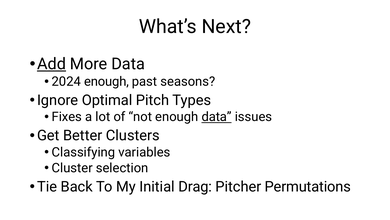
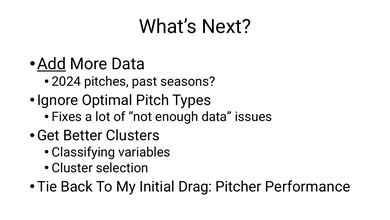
2024 enough: enough -> pitches (106, 81)
data underline: present -> none (217, 117)
Permutations: Permutations -> Performance (308, 186)
